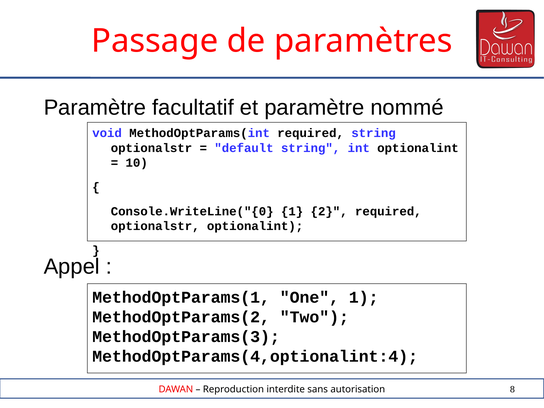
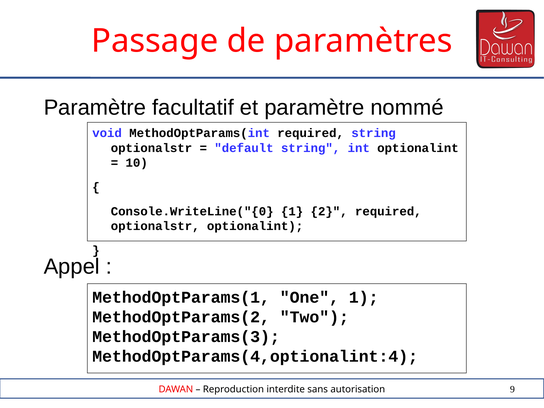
8: 8 -> 9 (512, 389)
